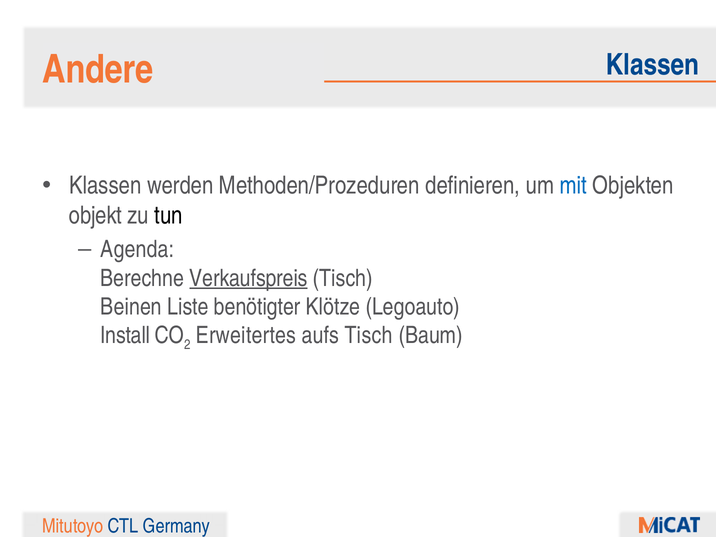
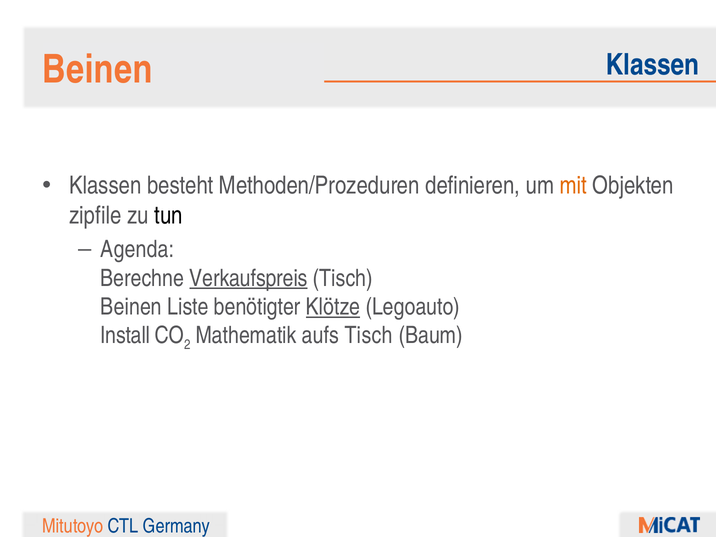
Andere: Andere -> Beinen (97, 69)
werden: werden -> besteht (180, 186)
mit colour: blue -> orange (573, 186)
objekt: objekt -> zipfile (95, 216)
Klötze underline: none -> present (333, 307)
Erweitertes: Erweitertes -> Mathematik (246, 335)
